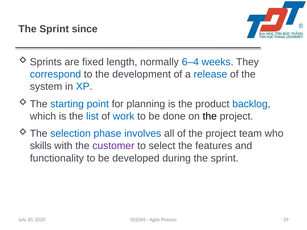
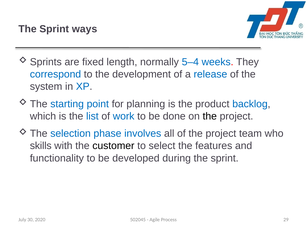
since: since -> ways (85, 29)
6–4: 6–4 -> 5–4 (190, 62)
customer colour: purple -> black (113, 146)
